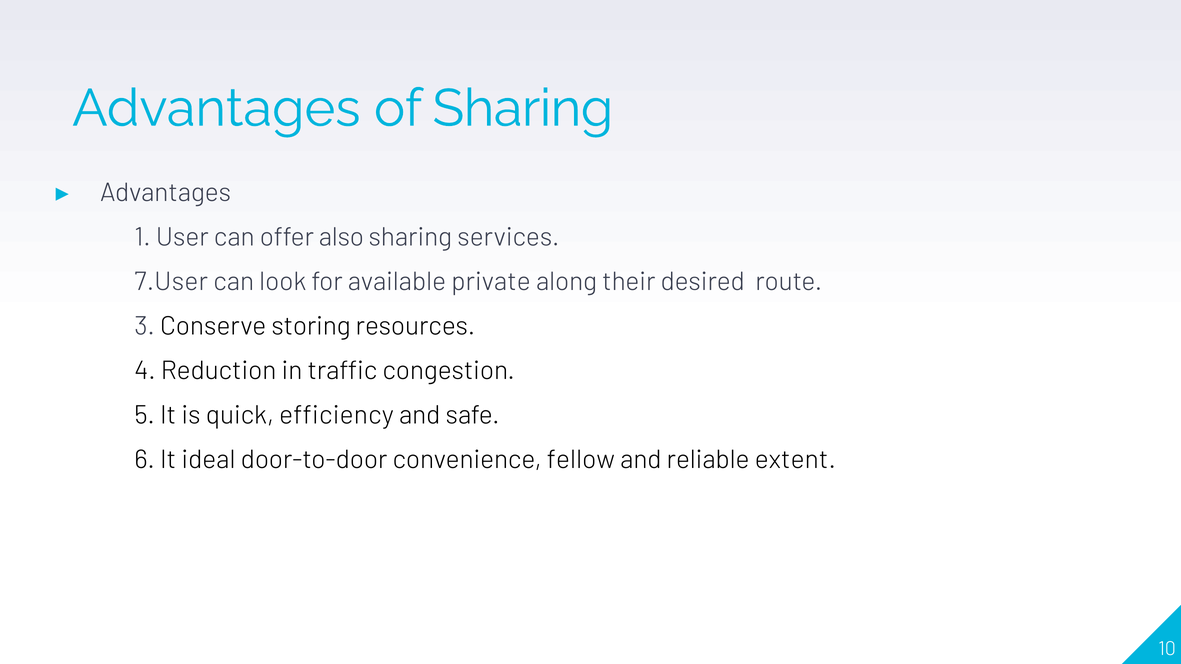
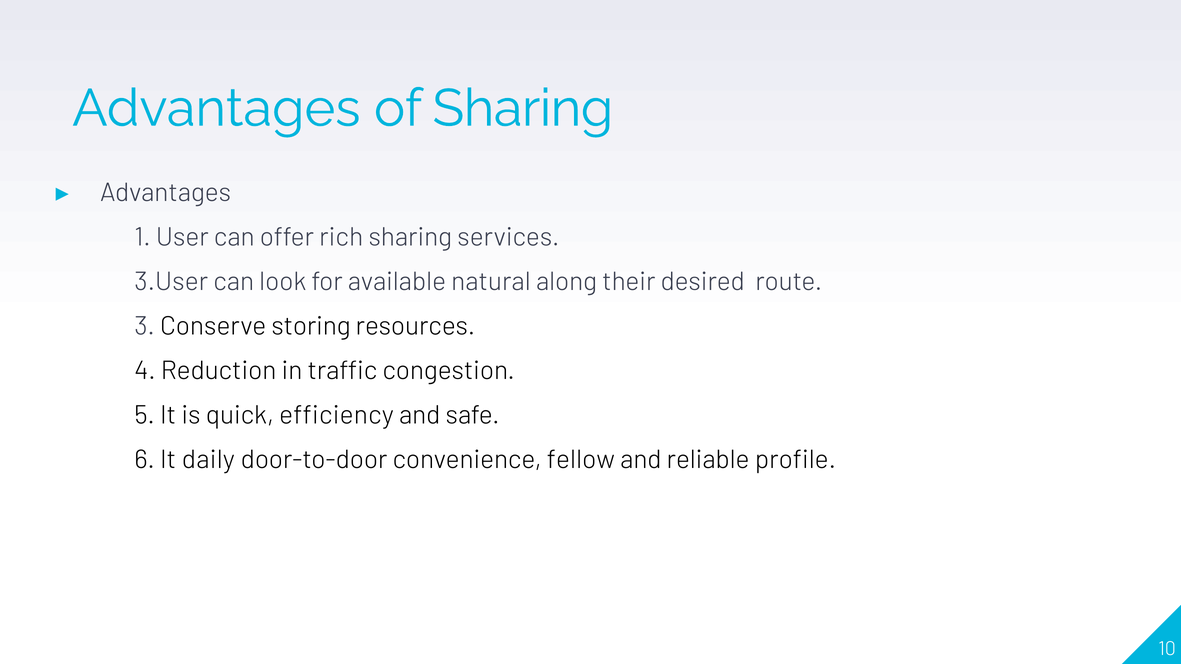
also: also -> rich (341, 237)
7.User: 7.User -> 3.User (171, 282)
private: private -> natural (491, 282)
ideal: ideal -> daily (208, 460)
extent: extent -> profile (795, 460)
